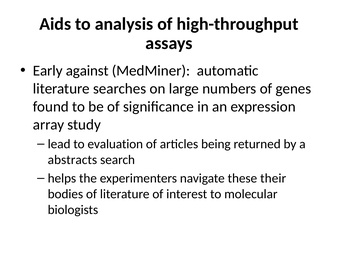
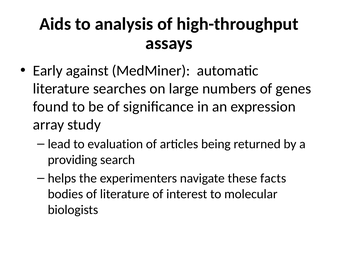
abstracts: abstracts -> providing (73, 160)
their: their -> facts (273, 179)
